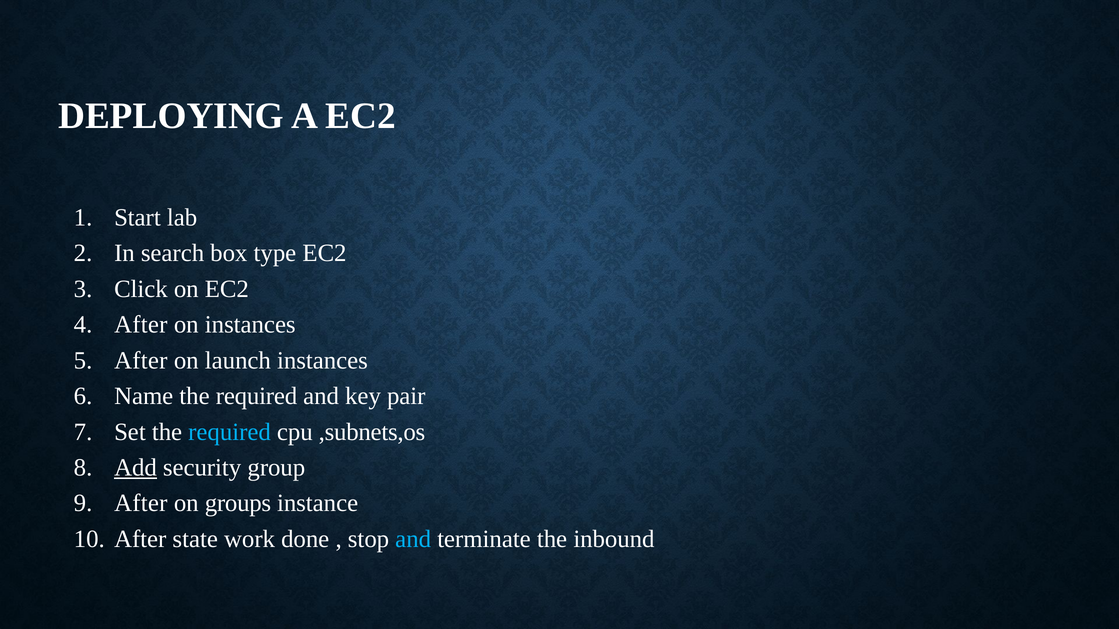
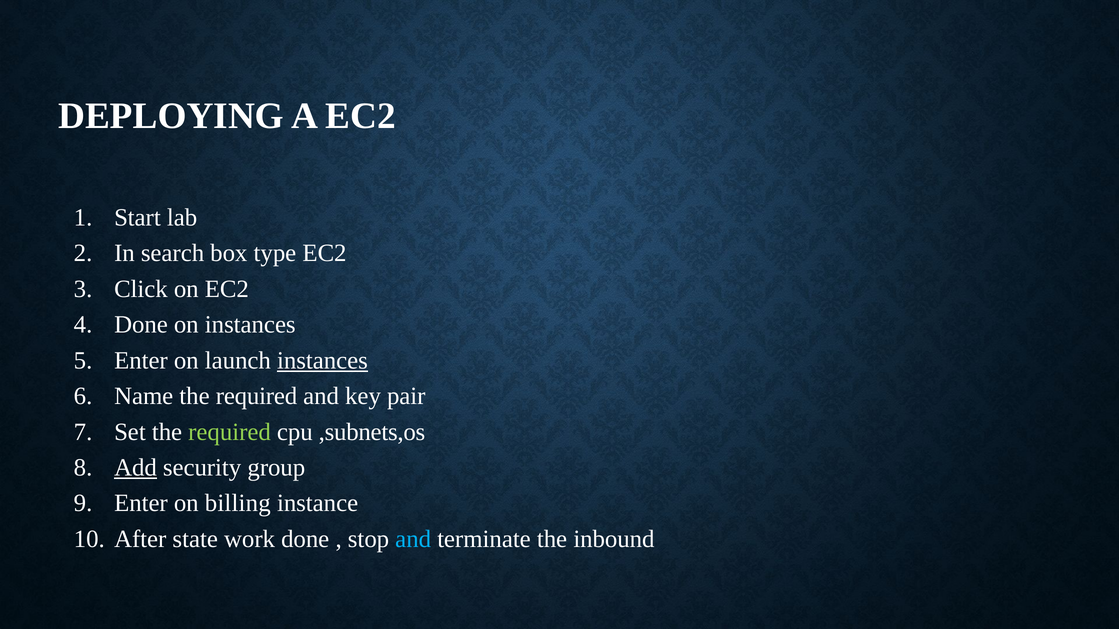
After: After -> Done (141, 325)
After: After -> Enter (141, 361)
instances underline: none -> present (322, 361)
required colour: light blue -> light green (230, 432)
After: After -> Enter (141, 504)
groups: groups -> billing (238, 504)
